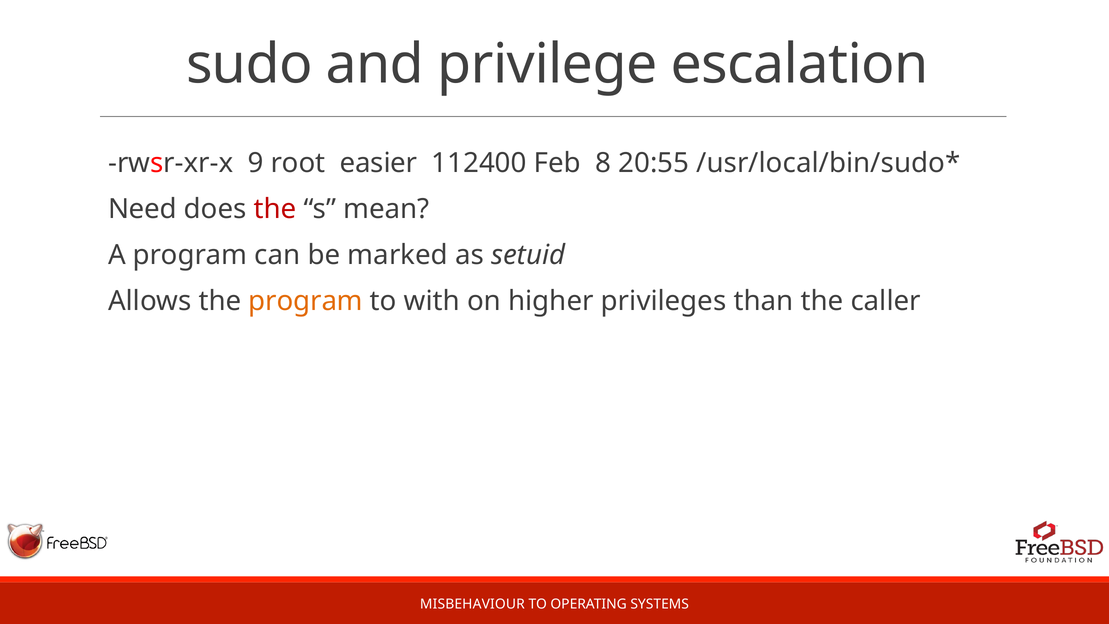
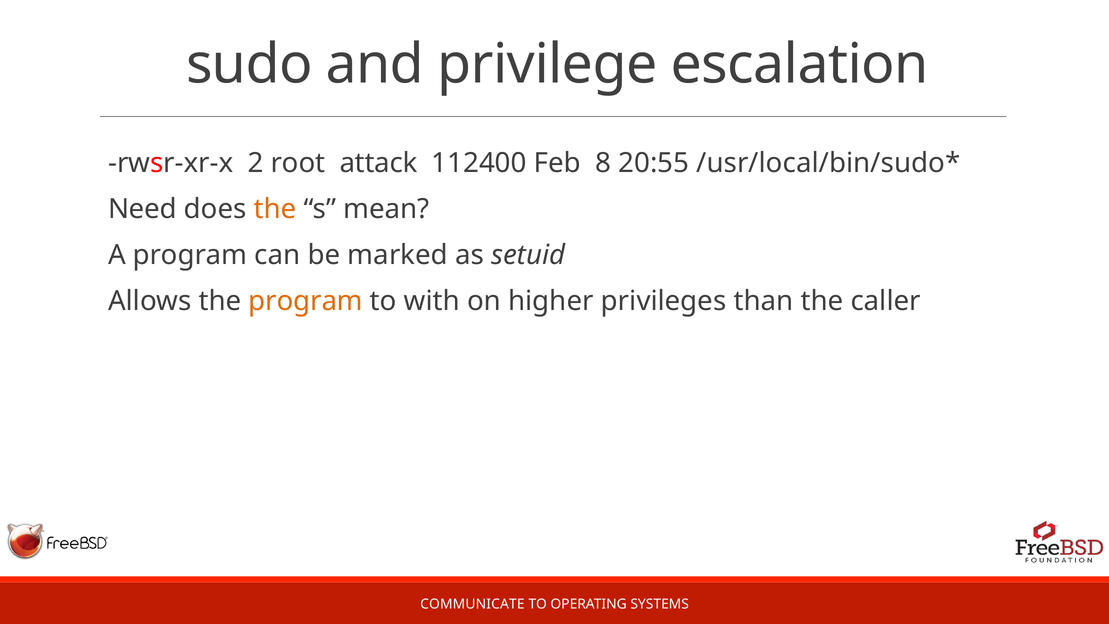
9: 9 -> 2 (256, 163)
easier: easier -> attack (379, 163)
the colour: red -> orange (275, 209)
MISBEHAVIOUR: MISBEHAVIOUR -> COMMUNICATE (472, 604)
